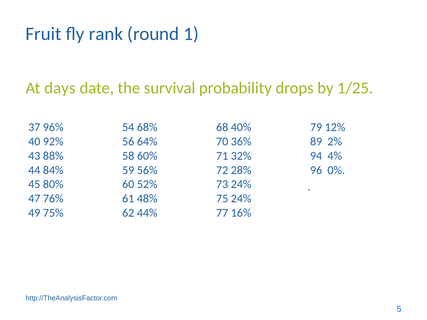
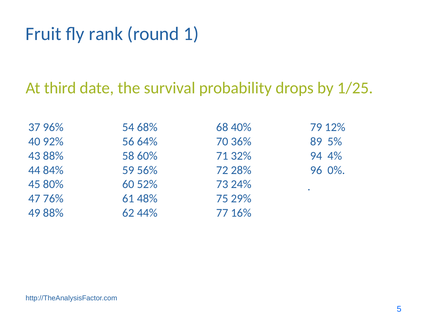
days: days -> third (60, 88)
2%: 2% -> 5% (335, 142)
75 24%: 24% -> 29% (241, 199)
49 75%: 75% -> 88% (53, 213)
